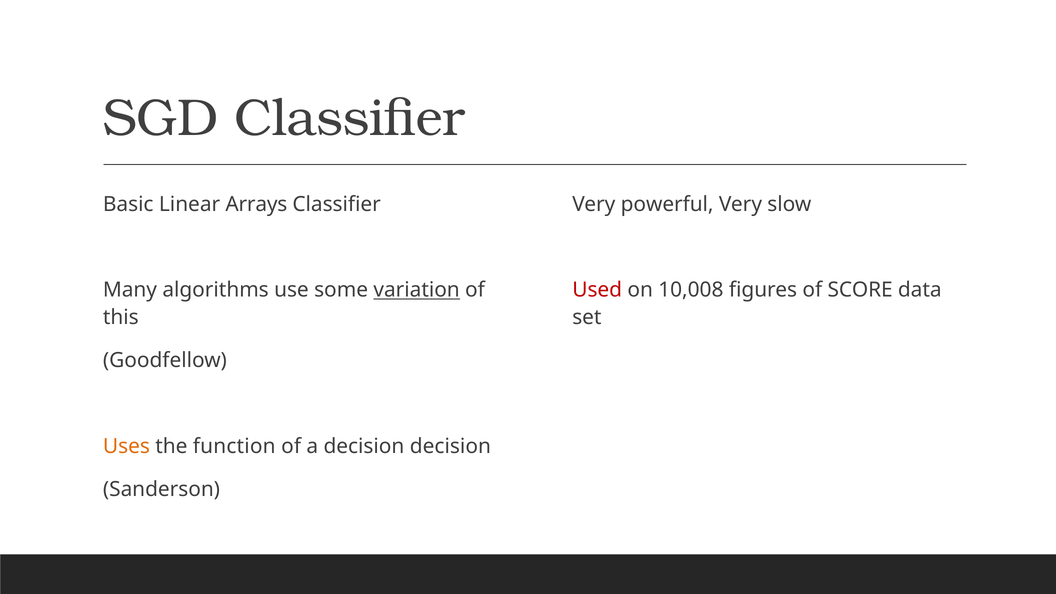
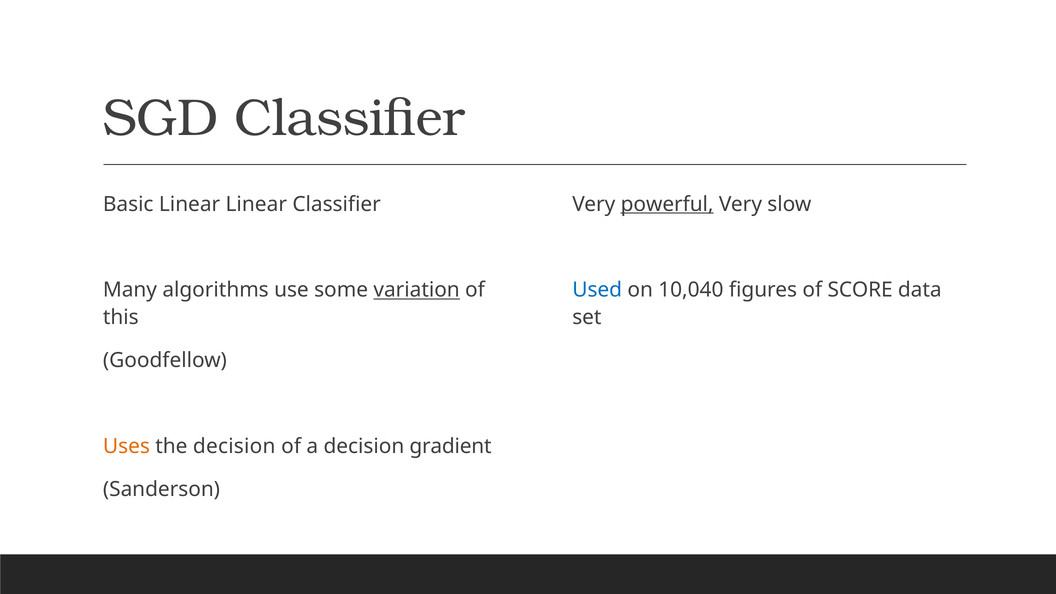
Linear Arrays: Arrays -> Linear (256, 204)
powerful underline: none -> present (667, 204)
Used colour: red -> blue (597, 290)
10,008: 10,008 -> 10,040 (691, 290)
the function: function -> decision (234, 446)
decision decision: decision -> gradient (451, 446)
